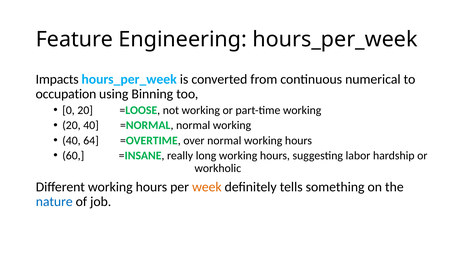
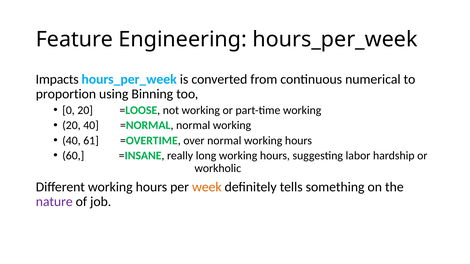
occupation: occupation -> proportion (66, 94)
64: 64 -> 61 (91, 141)
nature colour: blue -> purple (54, 202)
